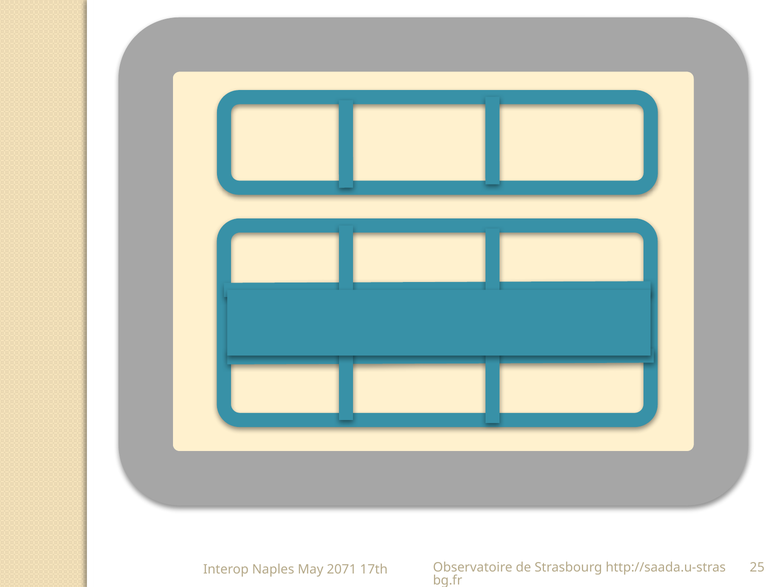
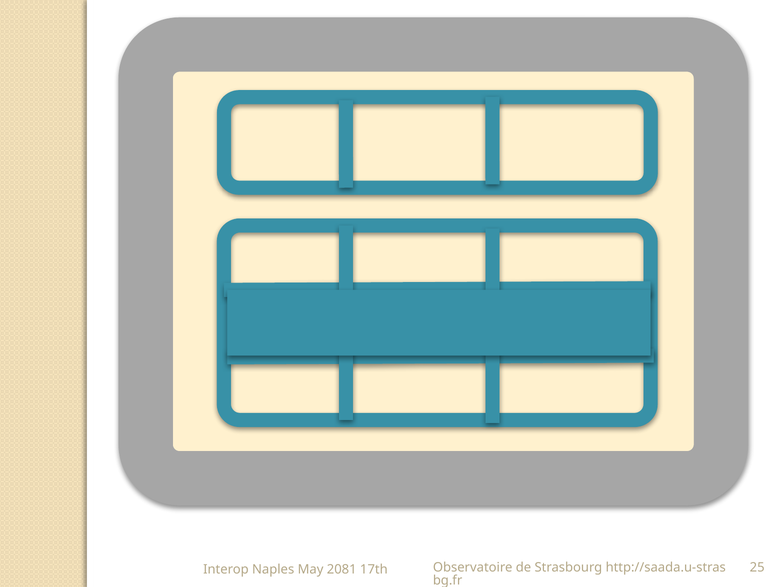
2071: 2071 -> 2081 (342, 570)
